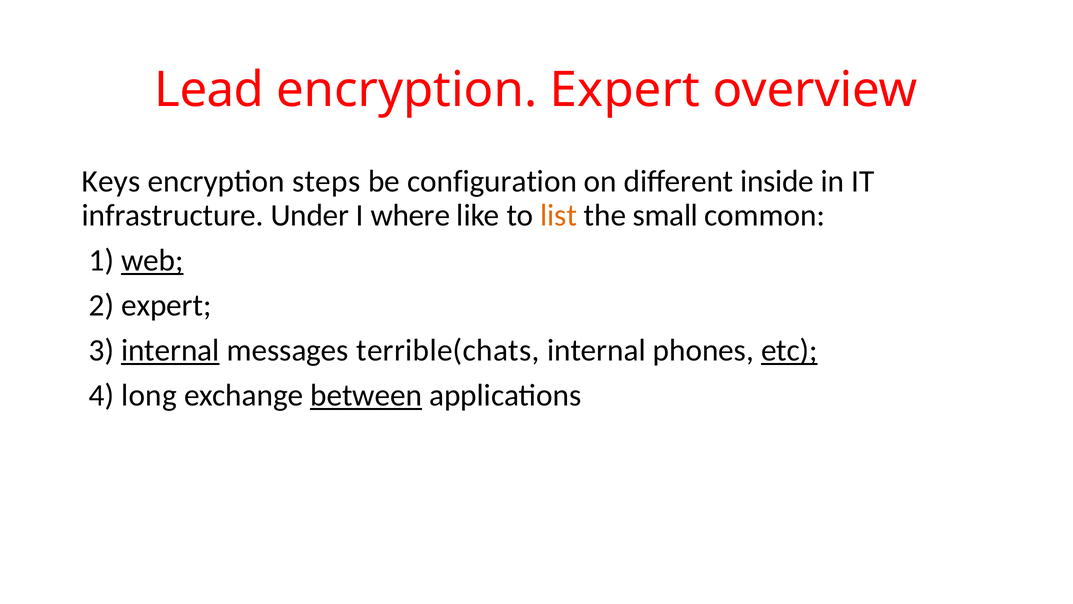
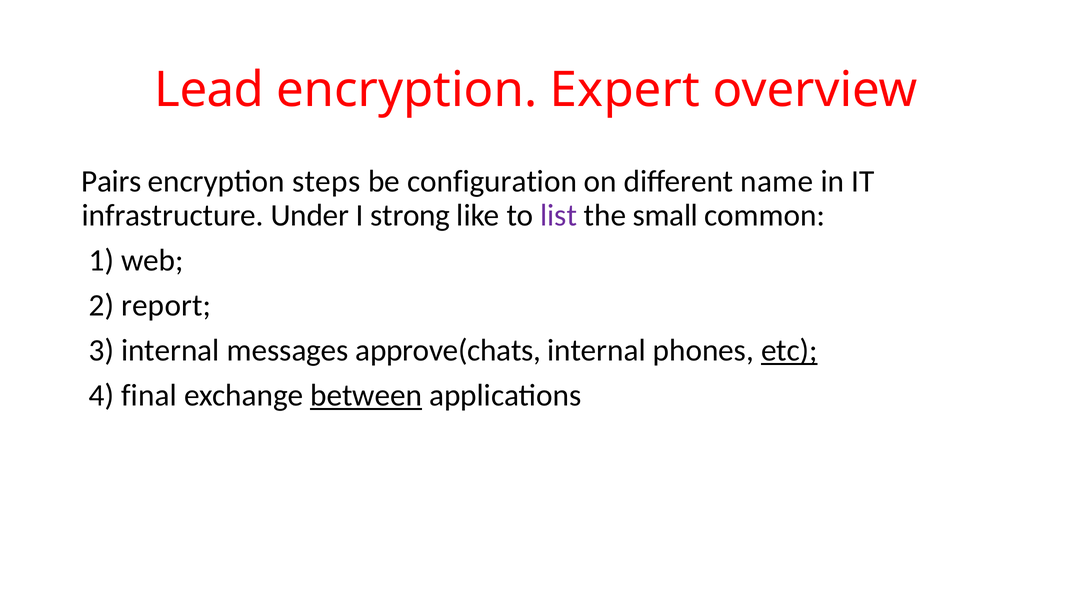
Keys: Keys -> Pairs (111, 181)
inside: inside -> name (777, 181)
where: where -> strong (410, 215)
list colour: orange -> purple (559, 215)
web underline: present -> none (152, 260)
2 expert: expert -> report (166, 305)
internal underline: present -> none (170, 350)
terrible(chats: terrible(chats -> approve(chats (448, 350)
long: long -> final (149, 395)
